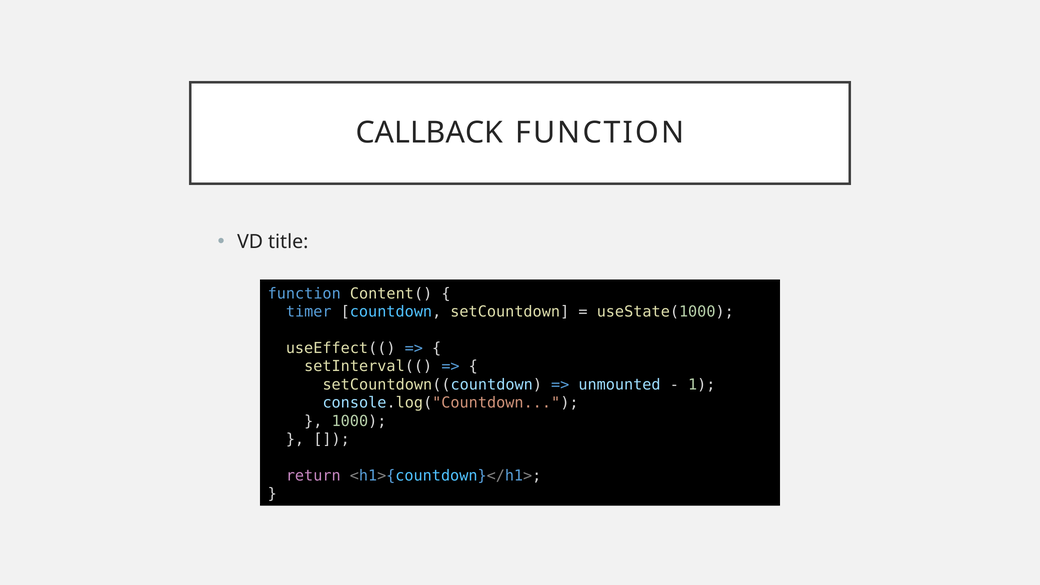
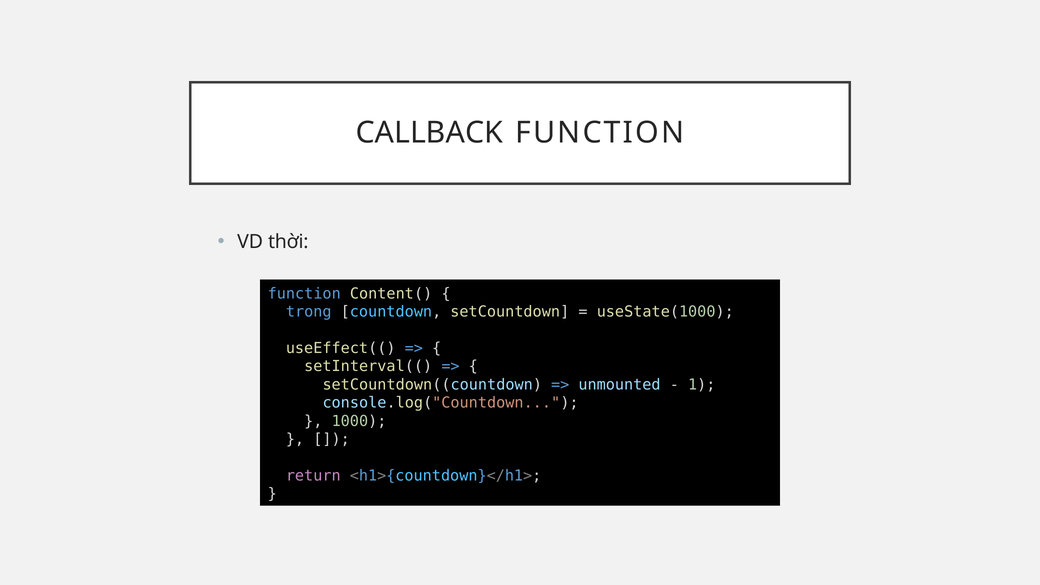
title: title -> thời (288, 242)
timer: timer -> trong (309, 312)
